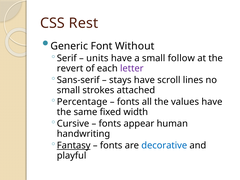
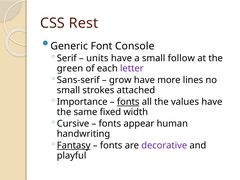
Without: Without -> Console (135, 46)
revert: revert -> green (70, 68)
stays: stays -> grow (120, 80)
scroll: scroll -> more (169, 80)
Percentage: Percentage -> Importance (82, 102)
fonts underline: none -> present (128, 102)
decorative colour: blue -> purple (164, 145)
